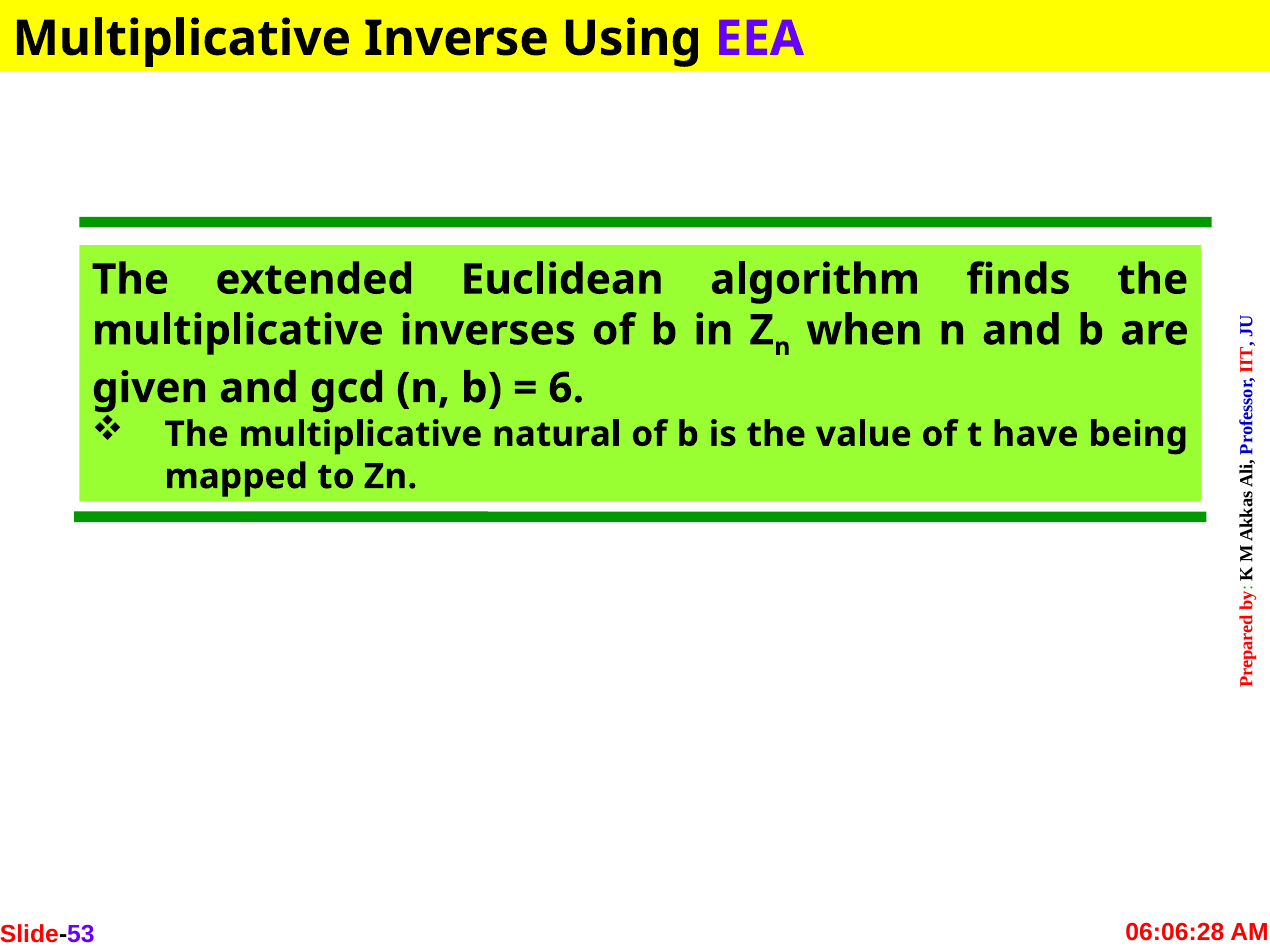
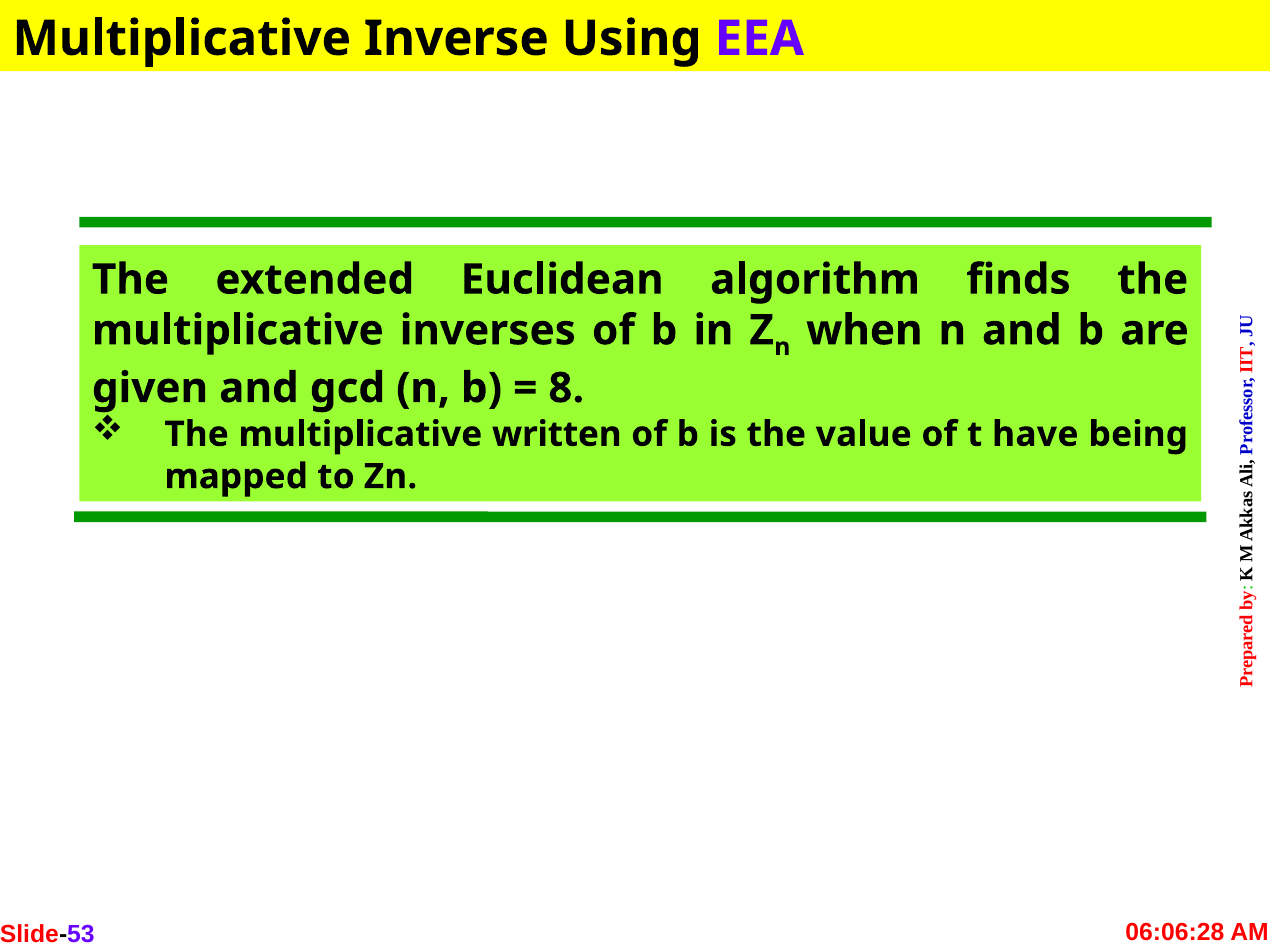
6: 6 -> 8 (566, 388)
natural: natural -> written (557, 434)
